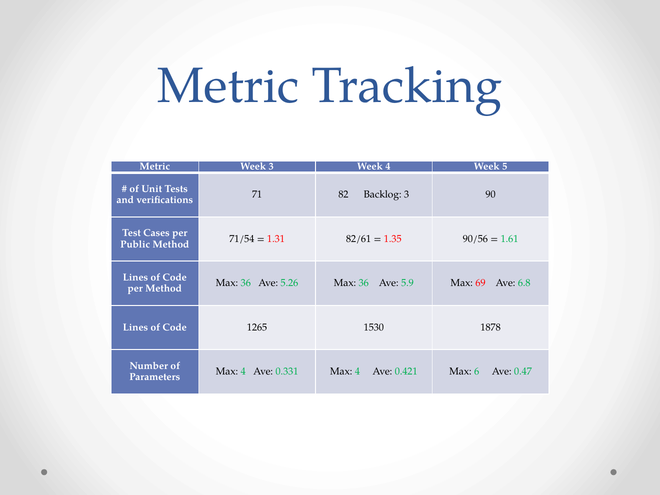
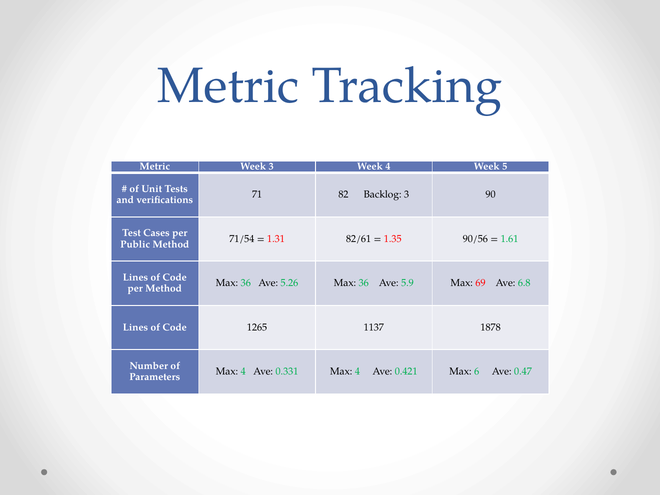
1530: 1530 -> 1137 (374, 327)
